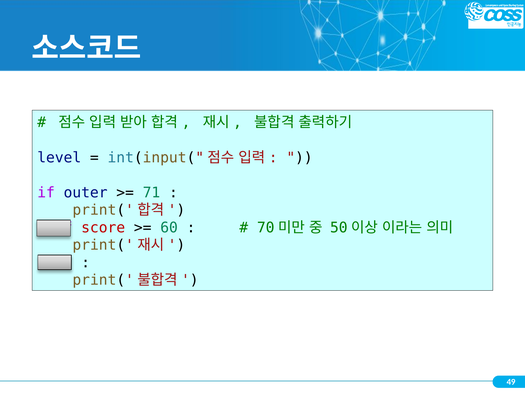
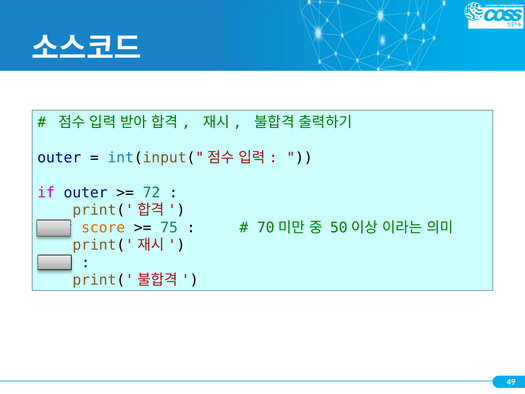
level: level -> outer (59, 157)
71: 71 -> 72 (151, 192)
score colour: red -> orange (103, 227)
60: 60 -> 75 (169, 227)
